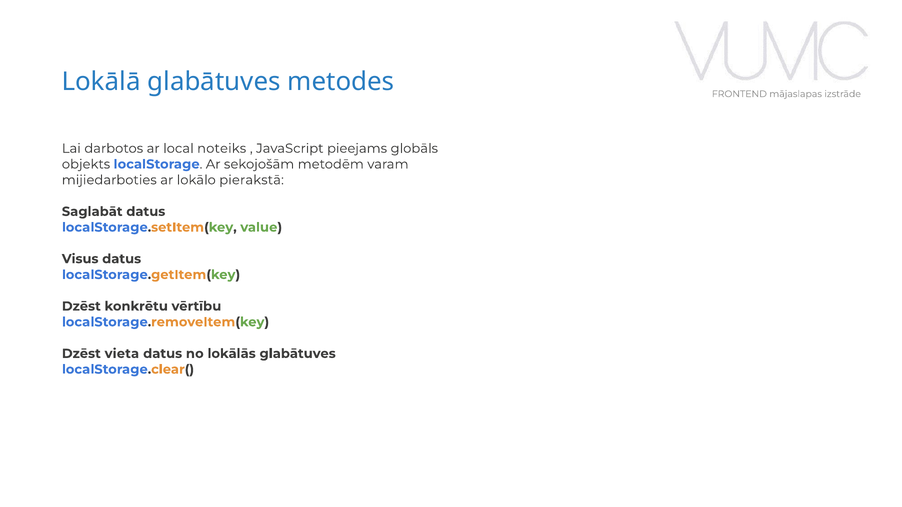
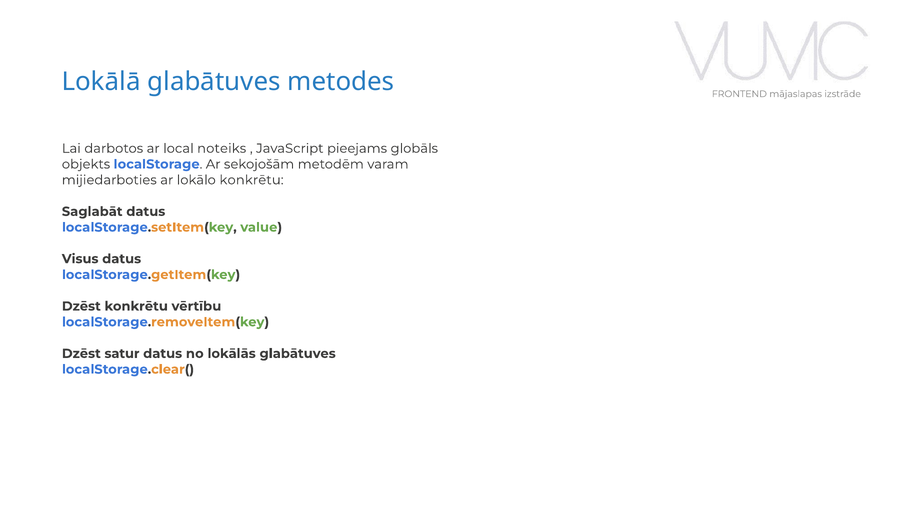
lokālo pierakstā: pierakstā -> konkrētu (252, 180)
vieta: vieta -> satur (122, 354)
